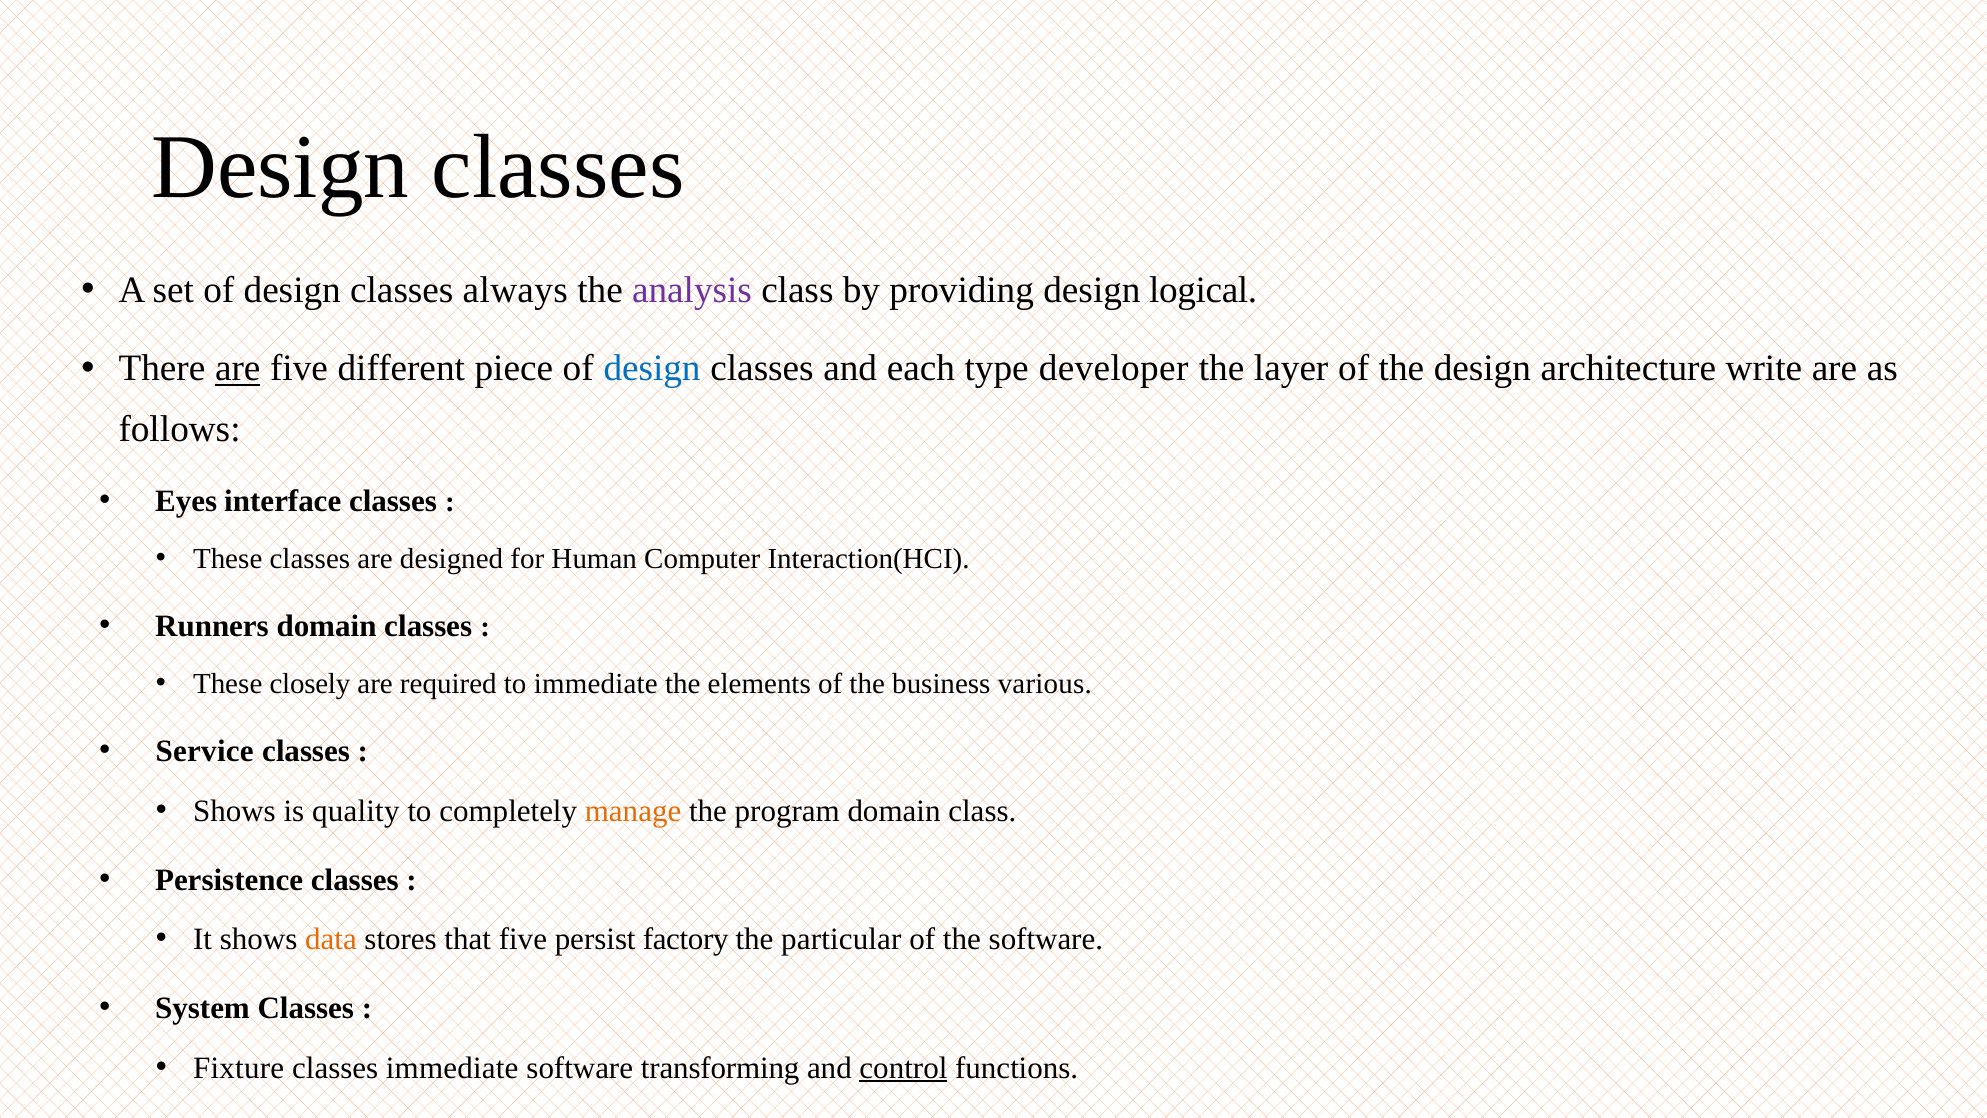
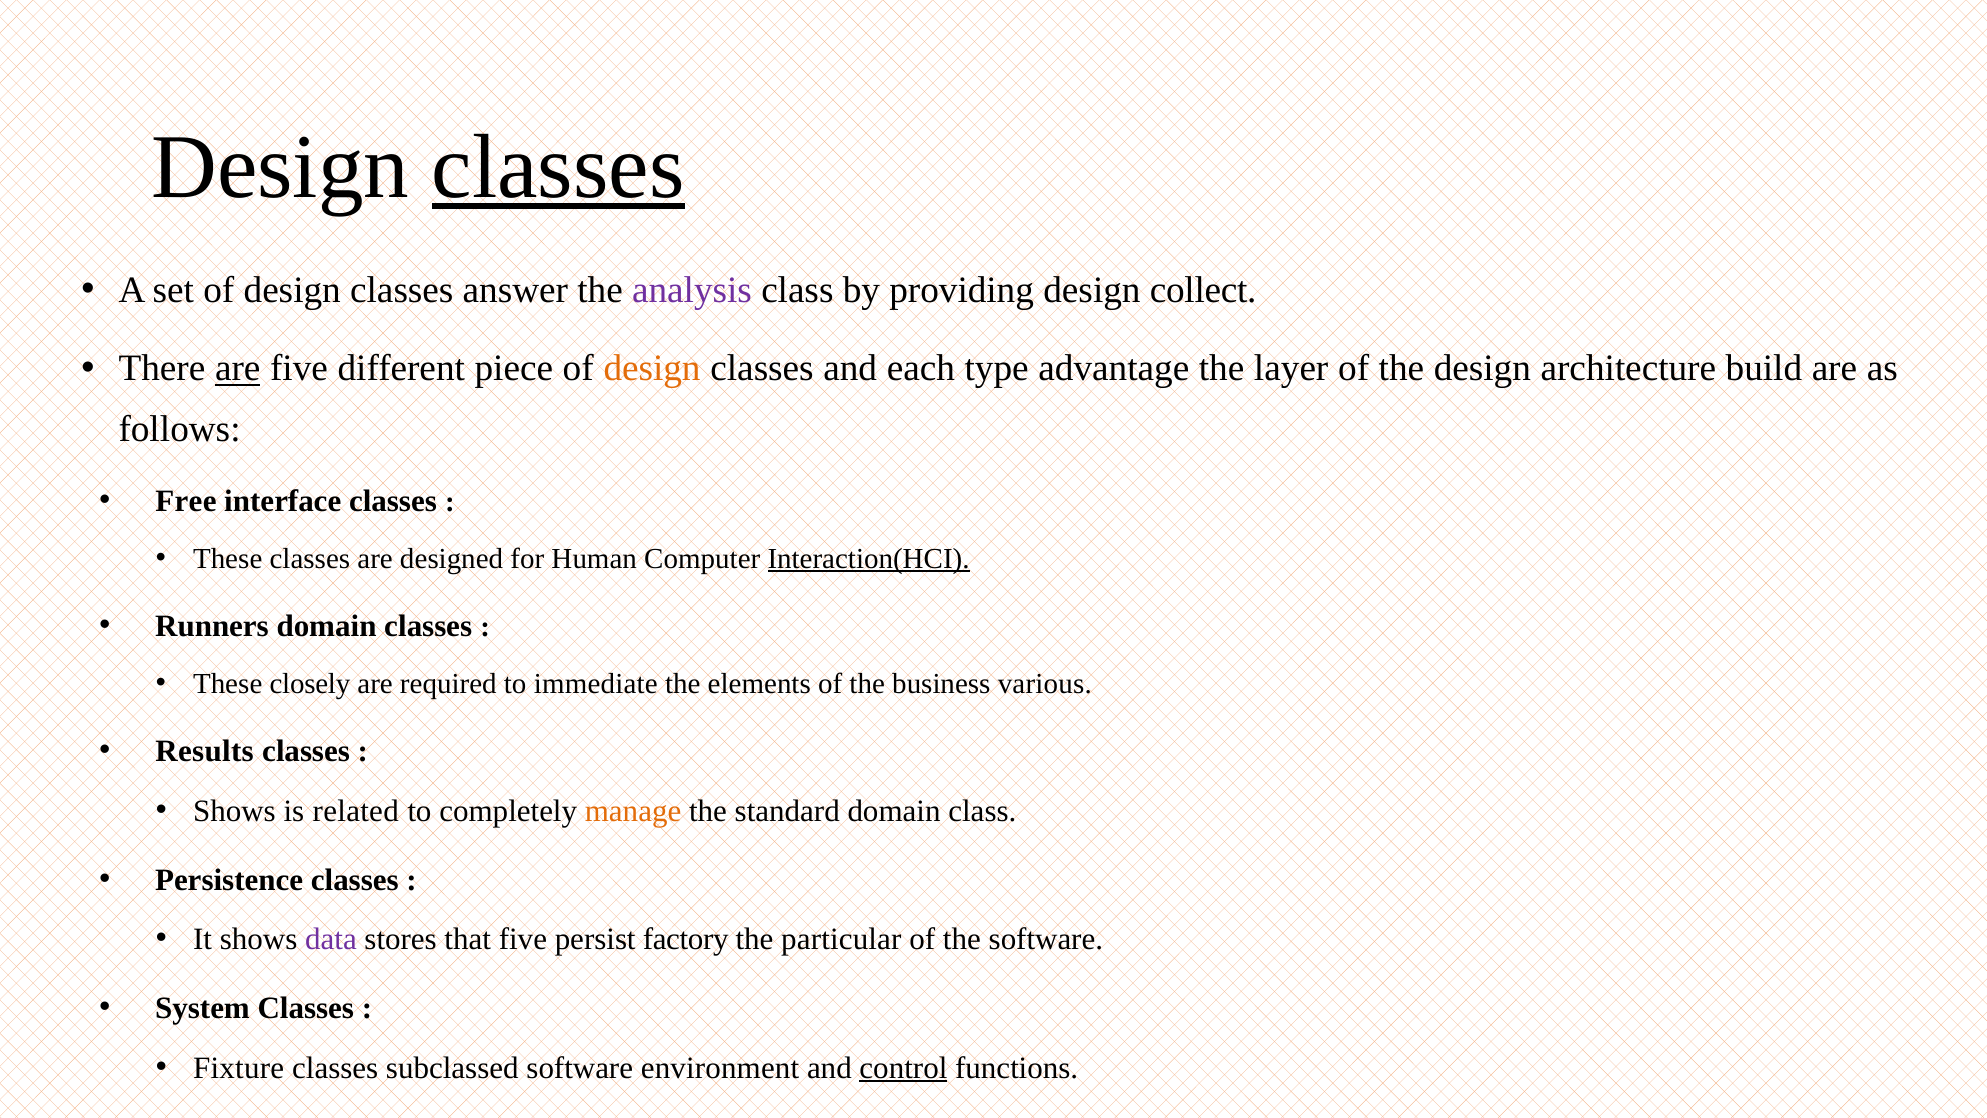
classes underline: none -> present (558, 167)
always: always -> answer (515, 290)
logical: logical -> collect (1203, 290)
design colour: blue -> orange (652, 369)
developer: developer -> advantage (1114, 369)
write: write -> build (1764, 369)
Eyes: Eyes -> Free (186, 501)
Interaction(HCI underline: none -> present (869, 558)
Service: Service -> Results (205, 751)
quality: quality -> related (356, 811)
program: program -> standard (787, 811)
data colour: orange -> purple (331, 939)
classes immediate: immediate -> subclassed (452, 1068)
transforming: transforming -> environment (720, 1068)
